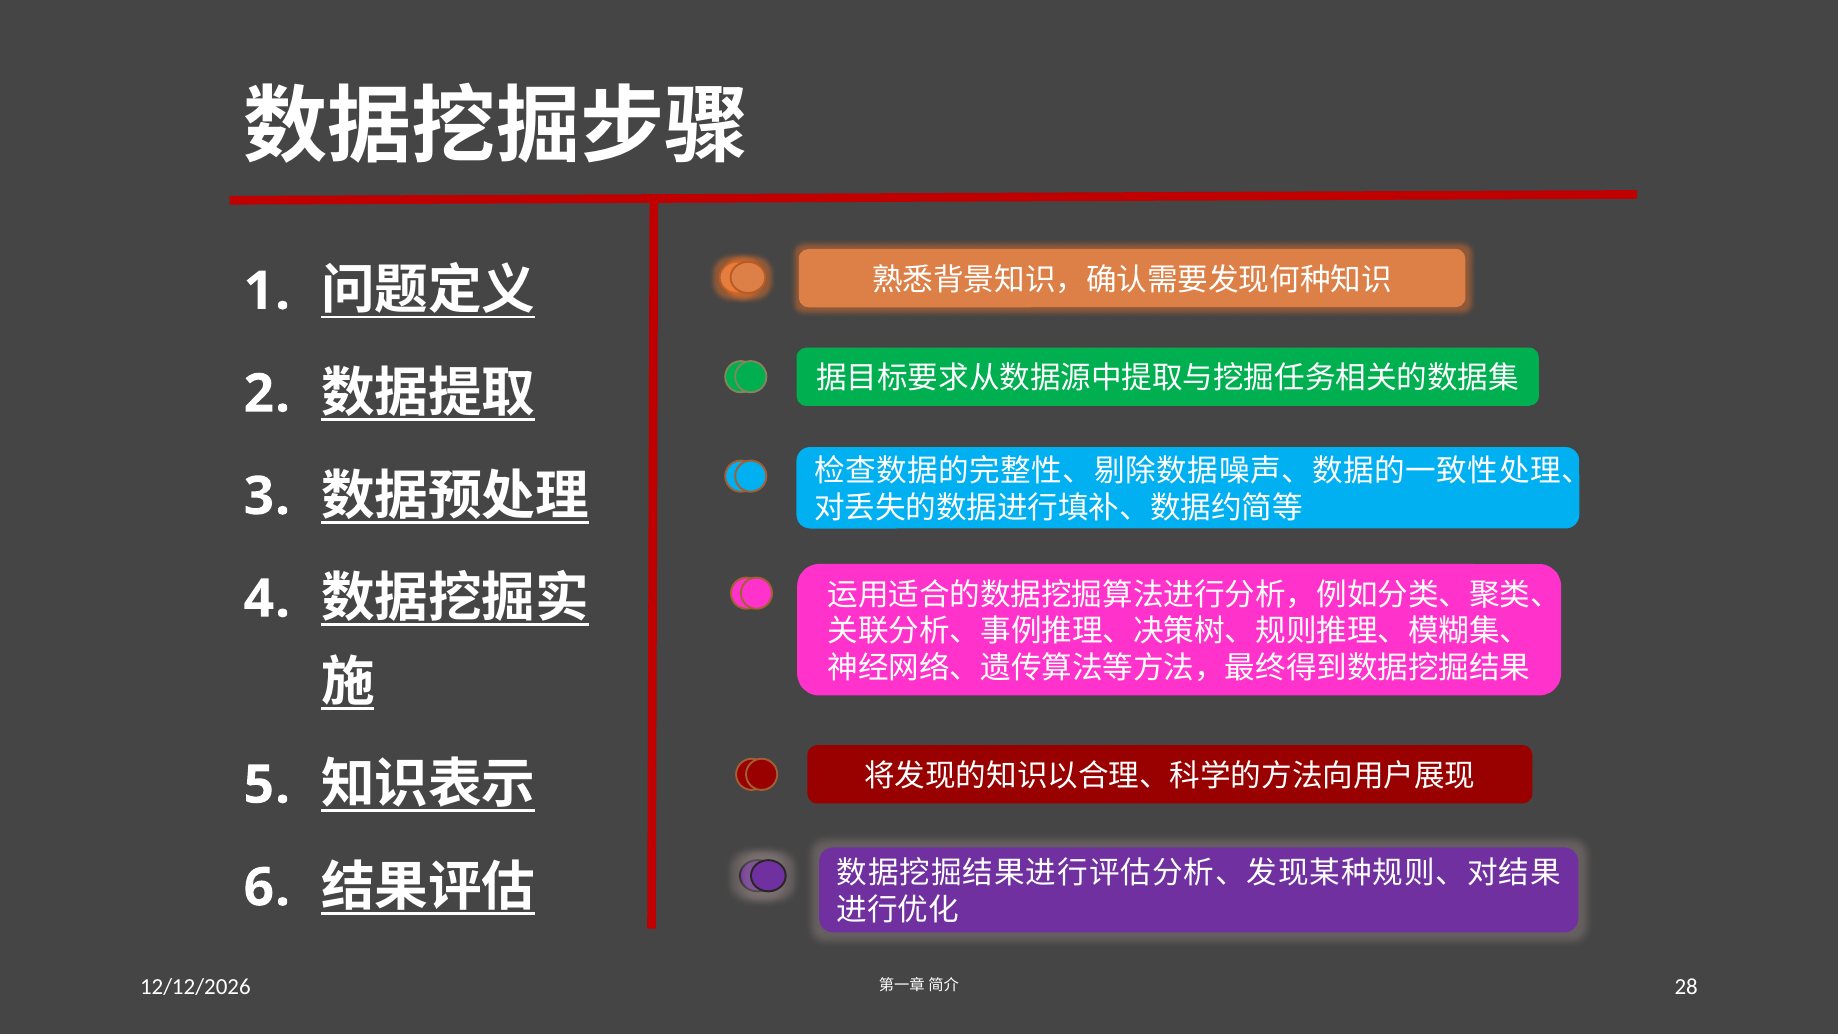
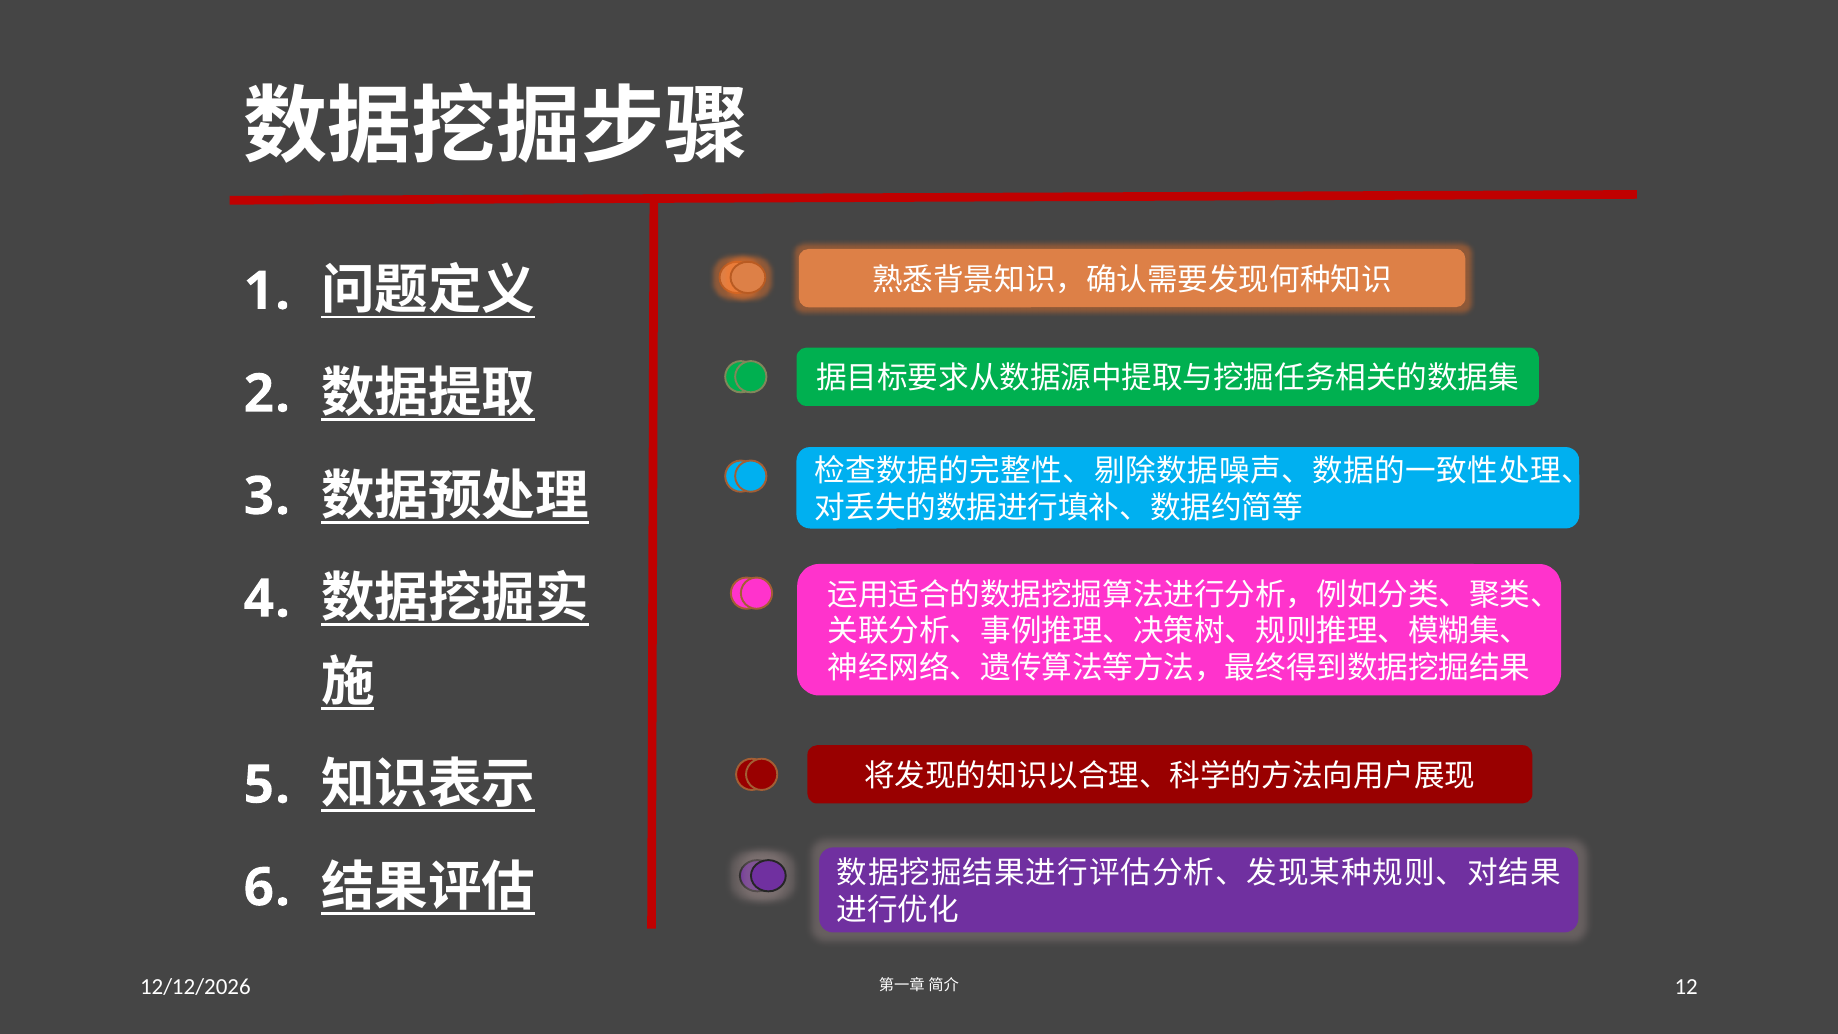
28: 28 -> 12 (1686, 987)
